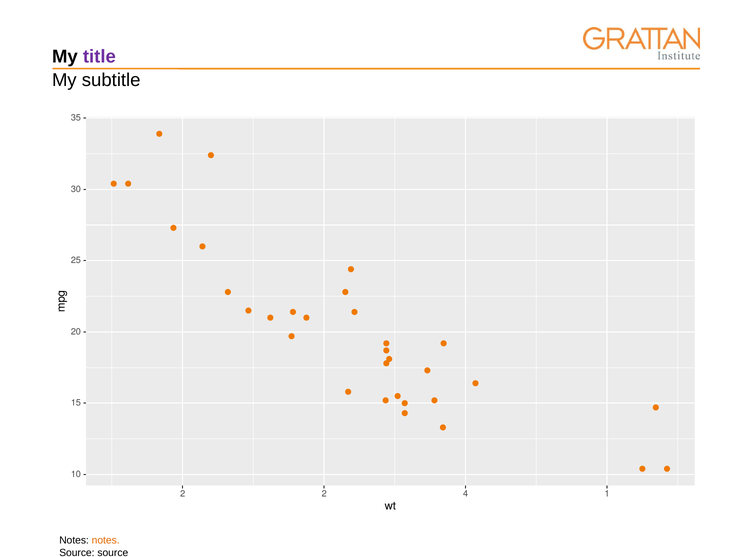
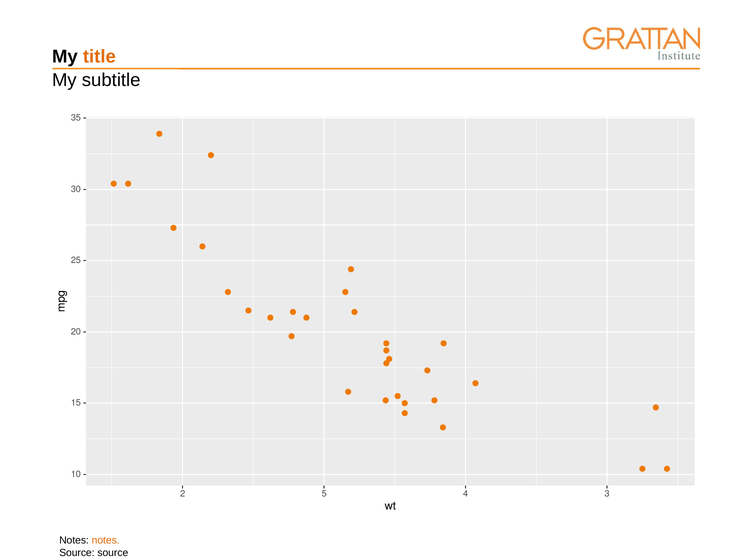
title colour: purple -> orange (99, 57)
2 2: 2 -> 5 (324, 493)
1: 1 -> 3 (607, 493)
